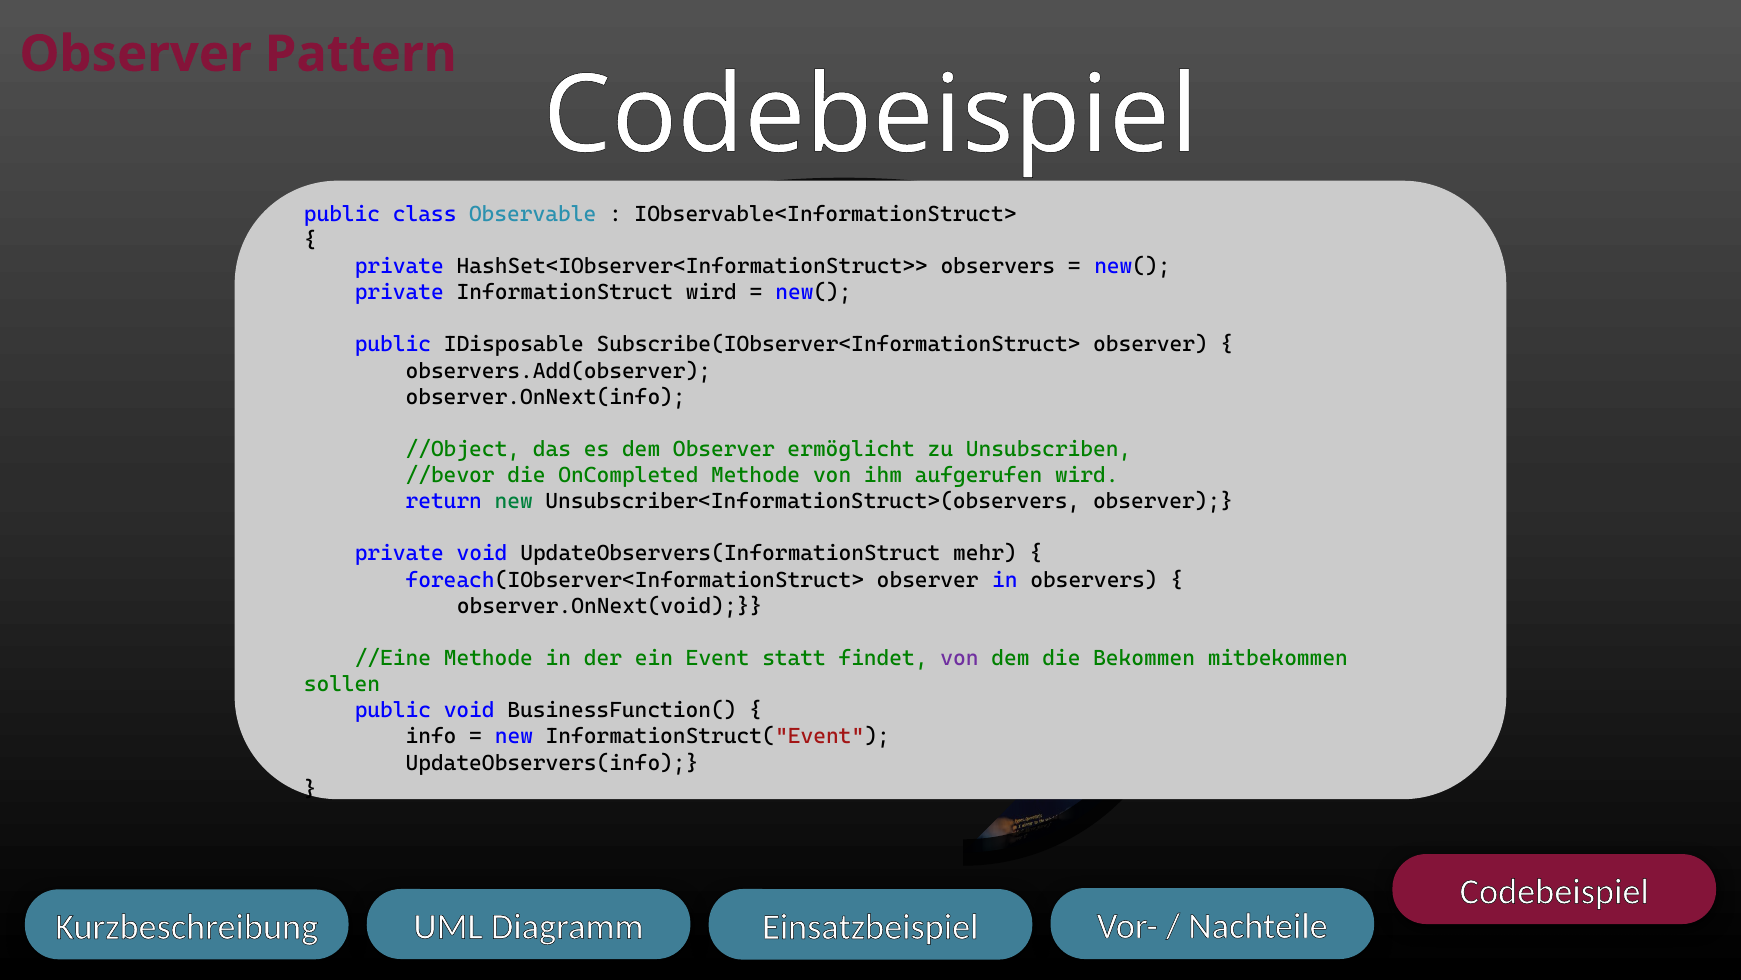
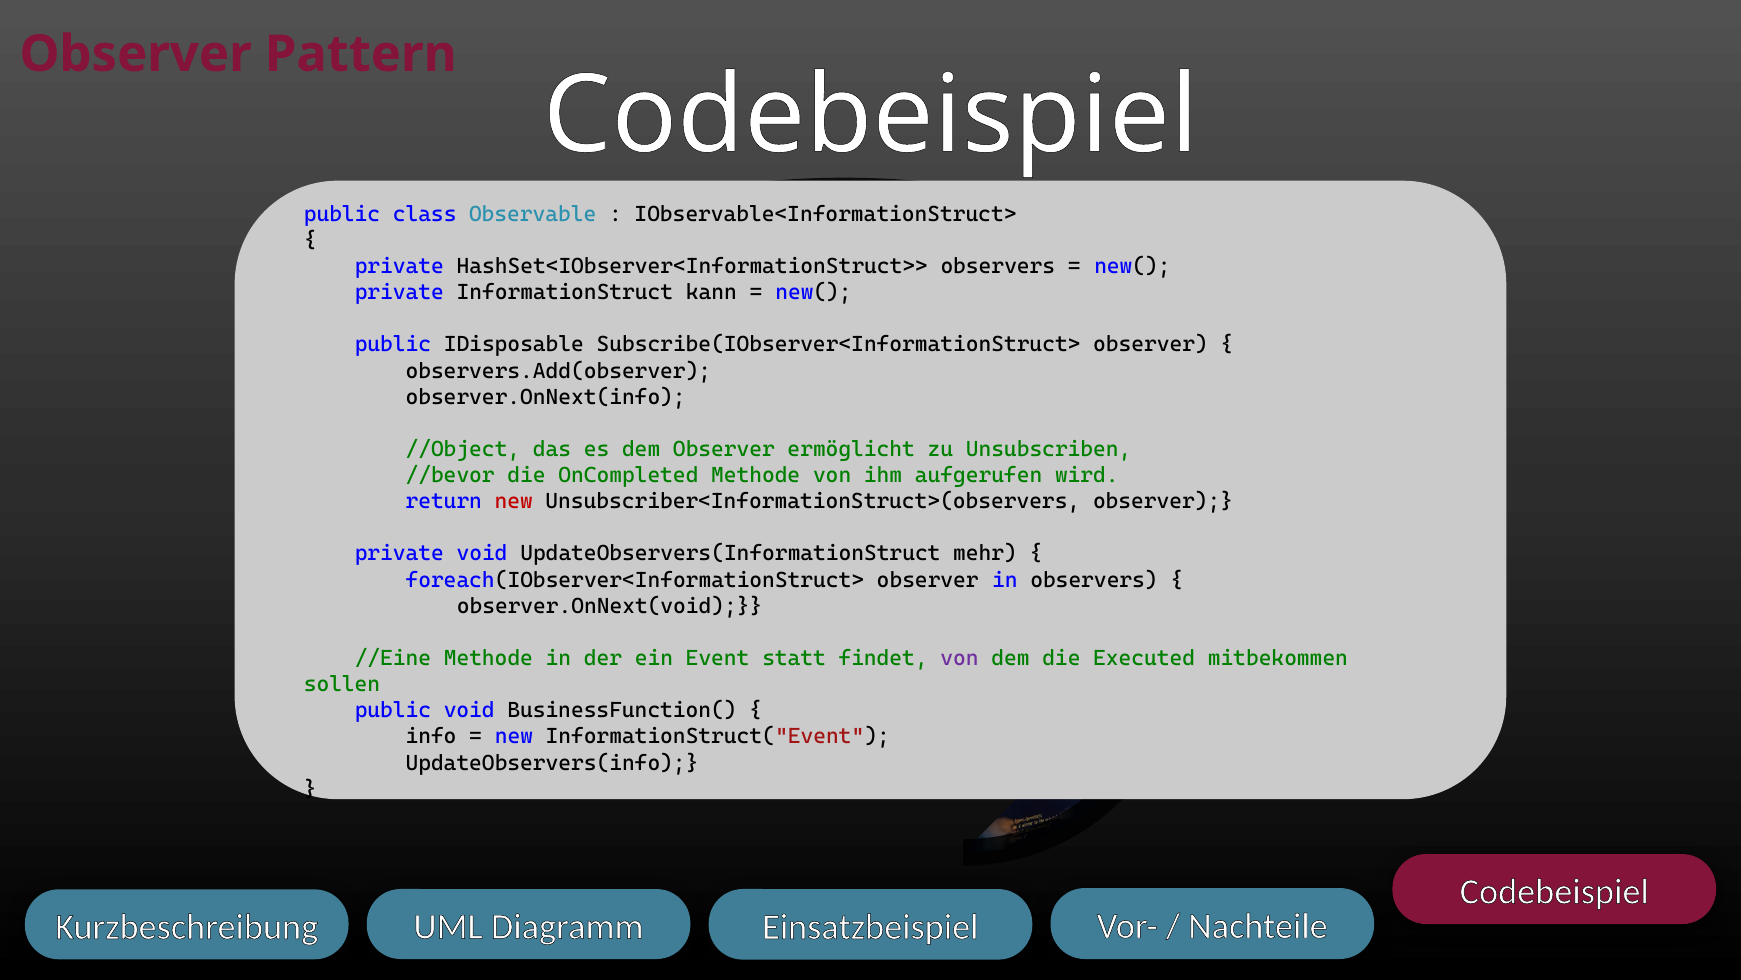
InformationStruct wird: wird -> kann (711, 292)
new colour: green -> red (514, 501)
Bekommen: Bekommen -> Executed (1144, 658)
